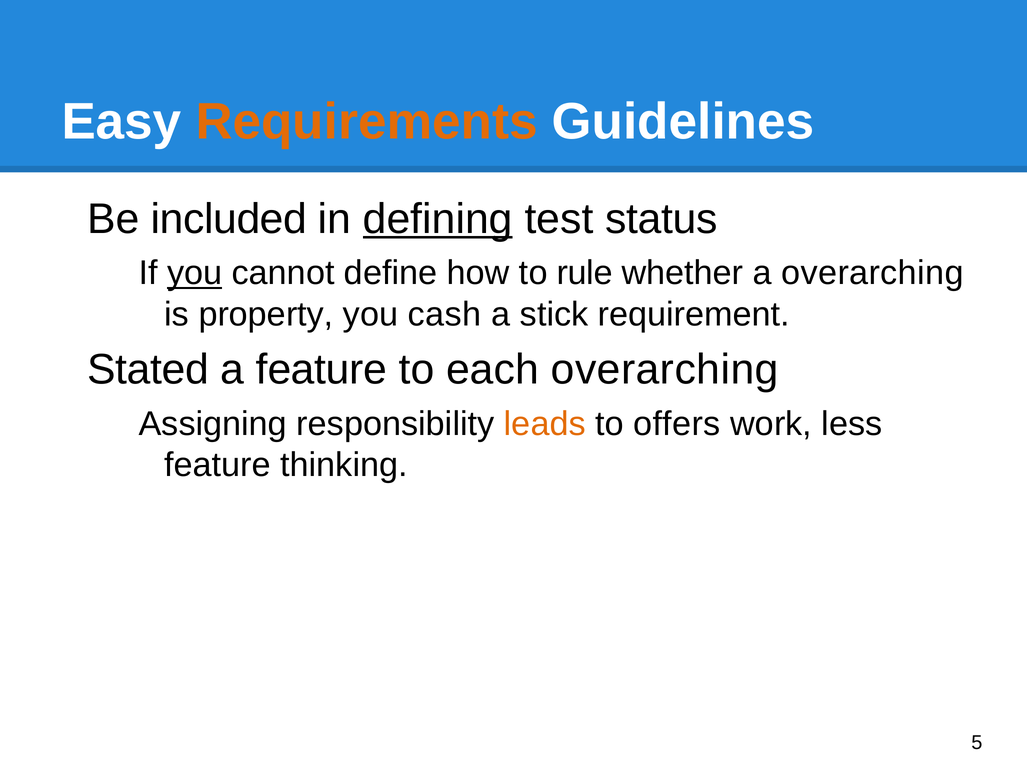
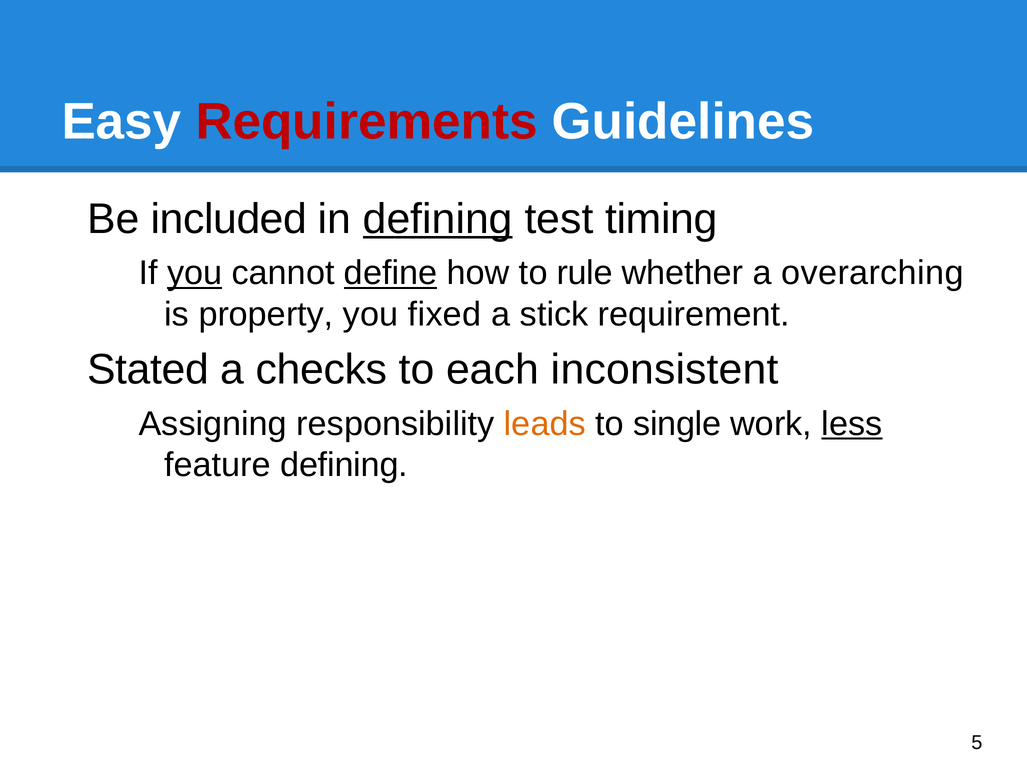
Requirements colour: orange -> red (367, 122)
status: status -> timing (661, 219)
define underline: none -> present (391, 273)
cash: cash -> fixed (445, 314)
a feature: feature -> checks (322, 369)
each overarching: overarching -> inconsistent (665, 369)
offers: offers -> single (677, 424)
less underline: none -> present (852, 424)
feature thinking: thinking -> defining (344, 465)
